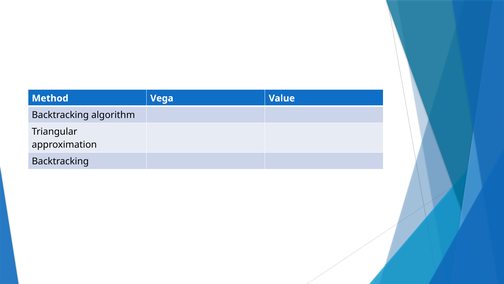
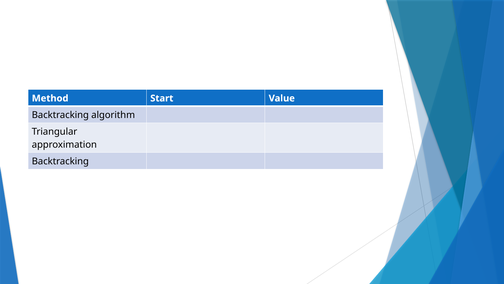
Vega: Vega -> Start (162, 98)
